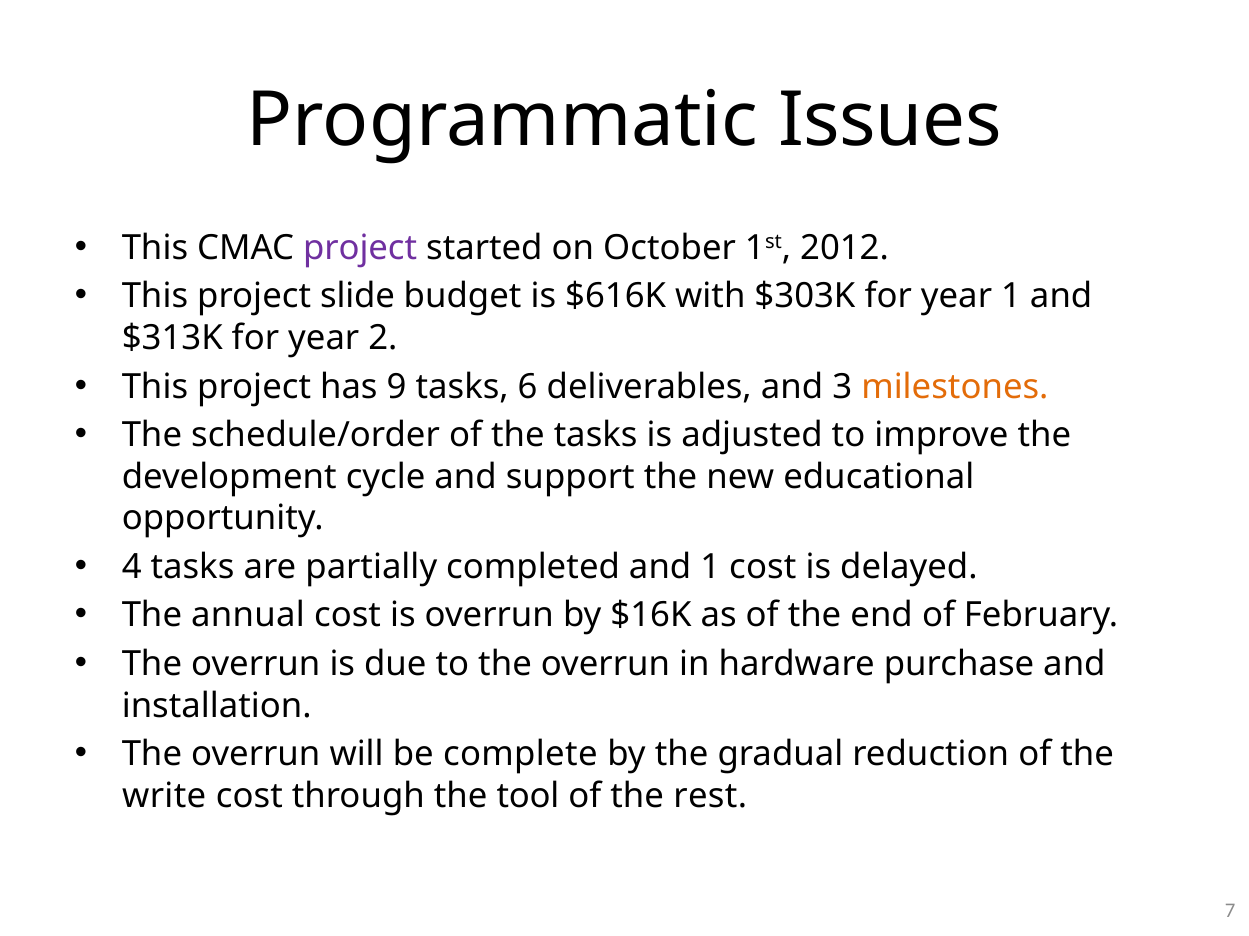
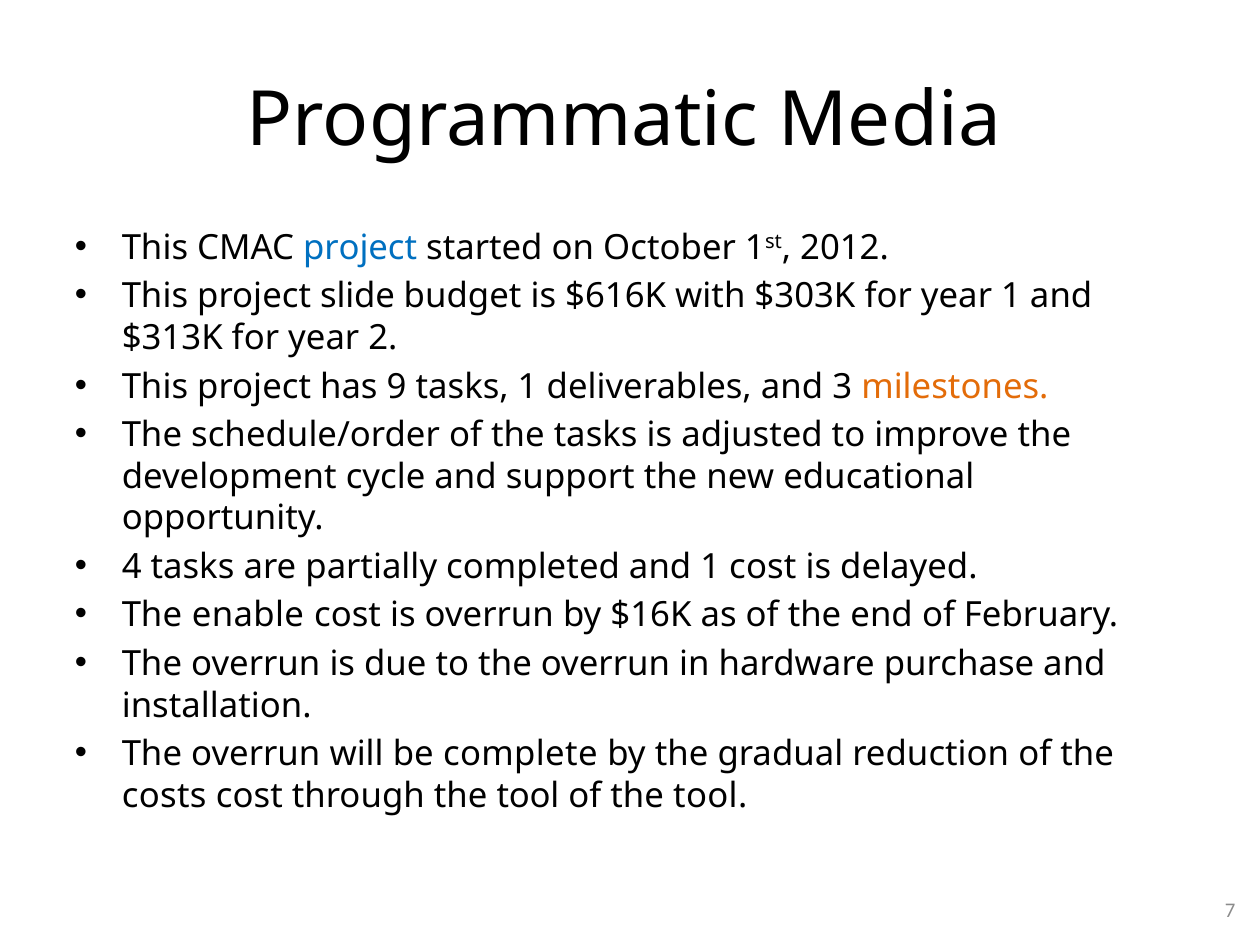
Issues: Issues -> Media (890, 121)
project colour: purple -> blue (360, 248)
tasks 6: 6 -> 1 (528, 387)
annual: annual -> enable (248, 616)
write: write -> costs (164, 796)
of the rest: rest -> tool (710, 796)
